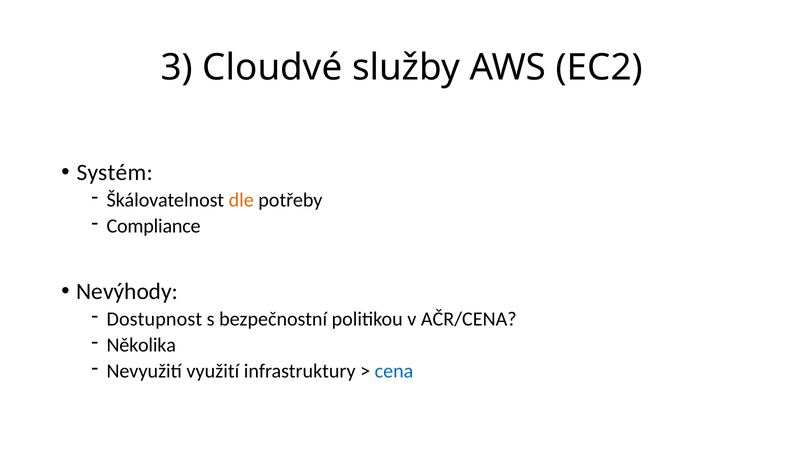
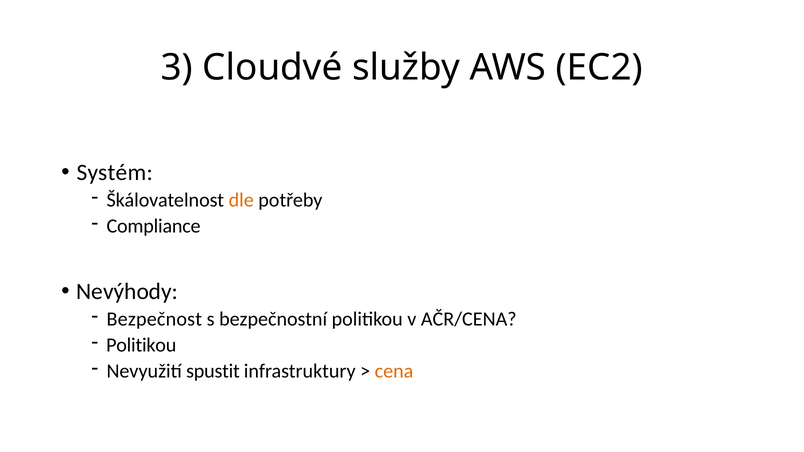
Dostupnost: Dostupnost -> Bezpečnost (154, 319)
Několika: Několika -> Politikou (141, 345)
využití: využití -> spustit (213, 371)
cena colour: blue -> orange (394, 371)
